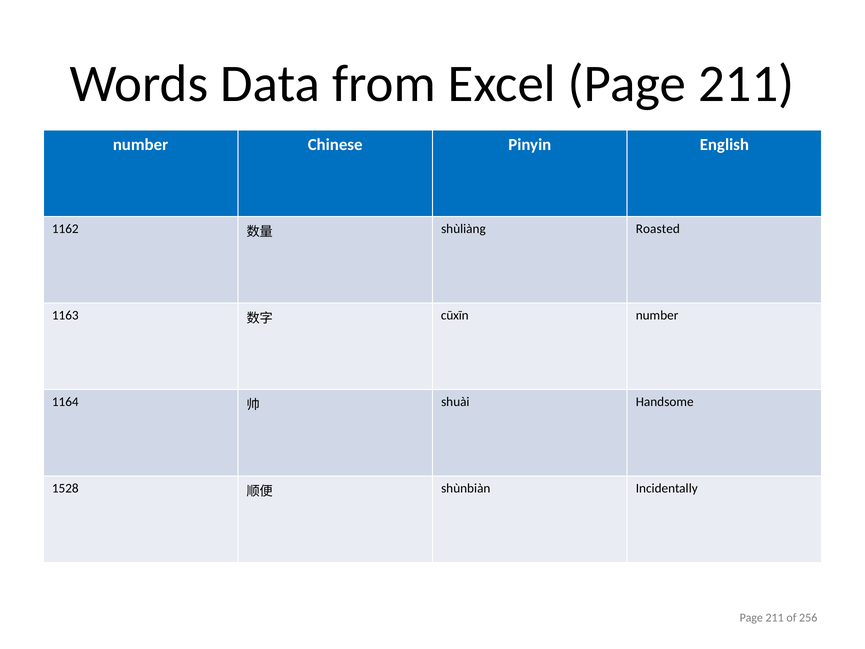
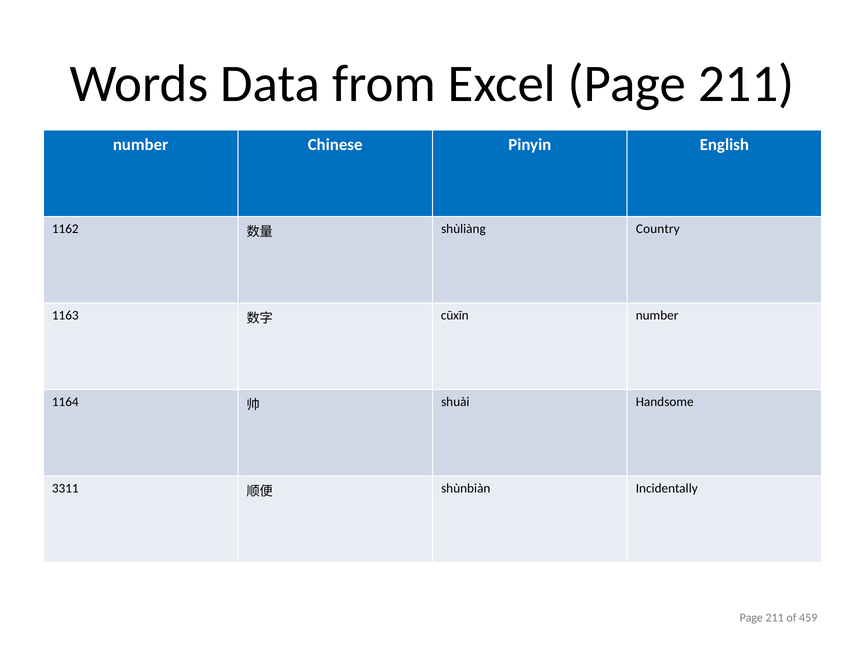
Roasted: Roasted -> Country (658, 229)
1528: 1528 -> 3311 (65, 488)
256: 256 -> 459 (808, 618)
